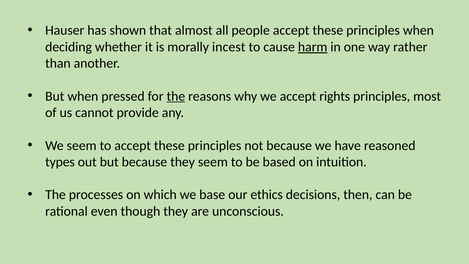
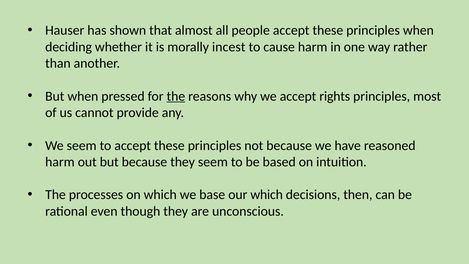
harm underline: present -> none (313, 47)
types: types -> harm (60, 162)
our ethics: ethics -> which (267, 195)
